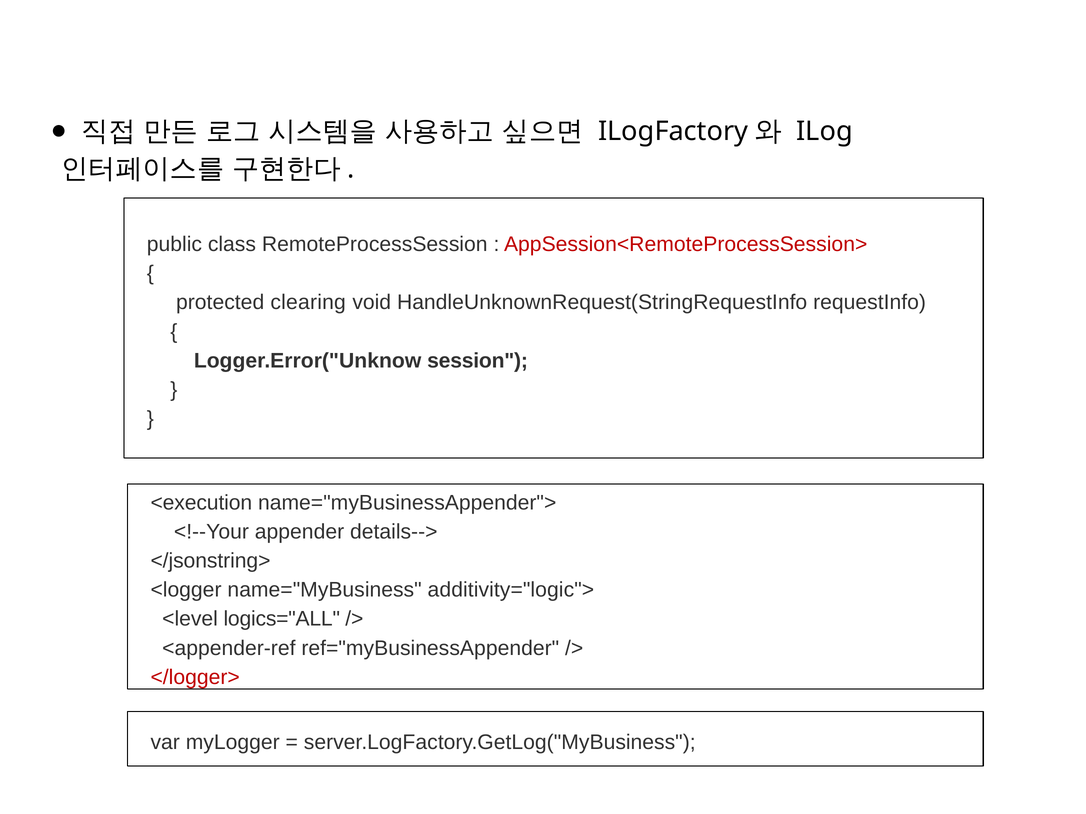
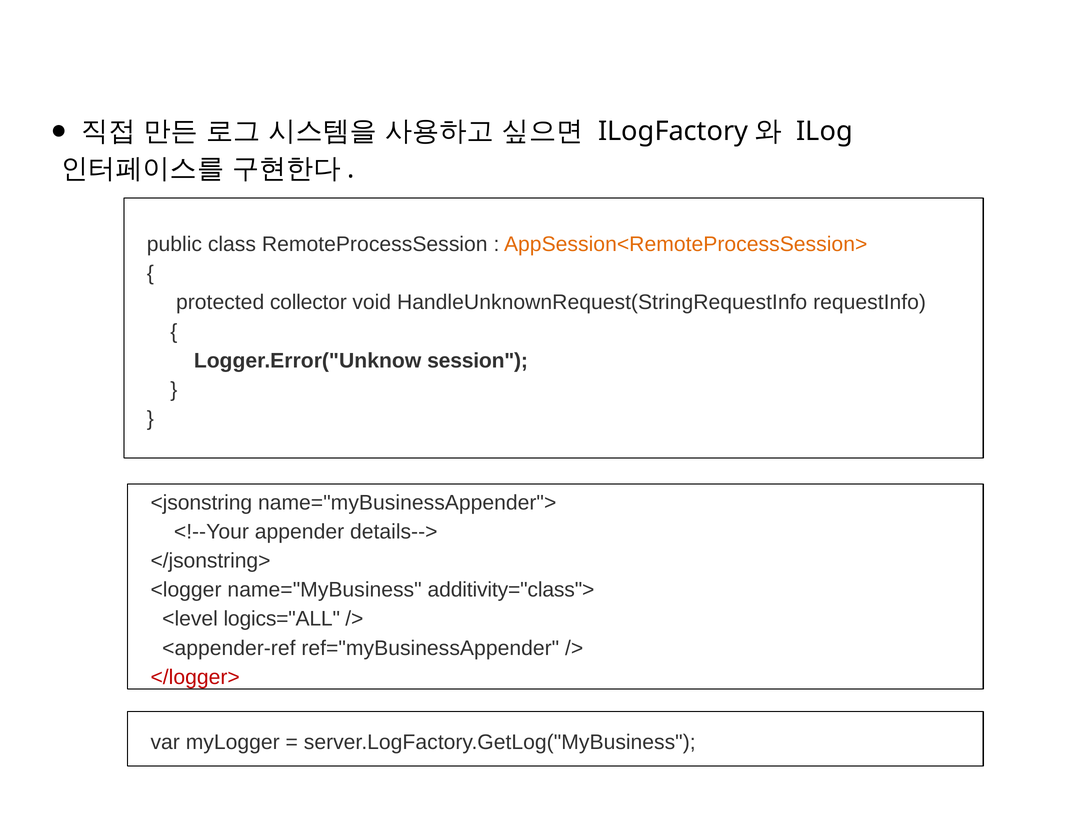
AppSession<RemoteProcessSession> colour: red -> orange (686, 244)
clearing: clearing -> collector (308, 303)
<execution: <execution -> <jsonstring (201, 503)
additivity="logic">: additivity="logic"> -> additivity="class"> (511, 590)
